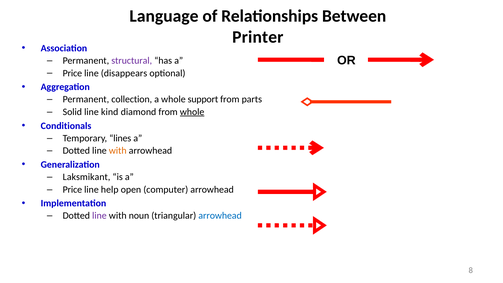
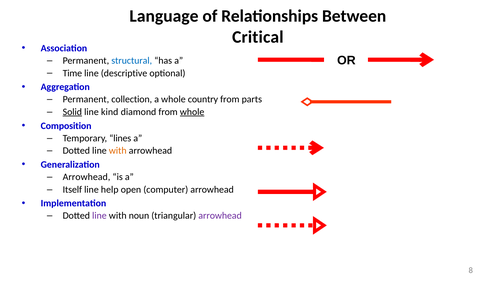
Printer: Printer -> Critical (258, 37)
structural colour: purple -> blue (132, 61)
Price: Price -> Time (72, 73)
disappears: disappears -> descriptive (124, 73)
support: support -> country (203, 99)
Solid underline: none -> present (72, 112)
Conditionals: Conditionals -> Composition (66, 126)
Laksmikant: Laksmikant -> Arrowhead (86, 177)
Price: Price -> Itself (72, 189)
arrowhead colour: blue -> purple (220, 216)
